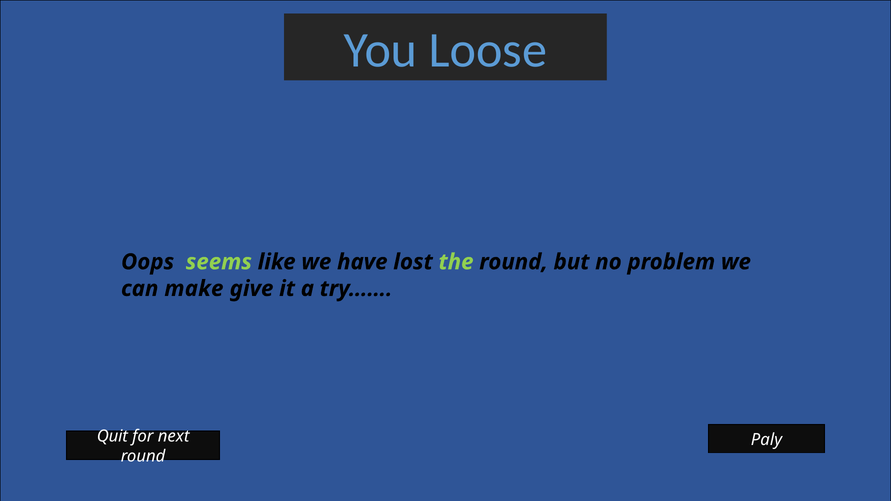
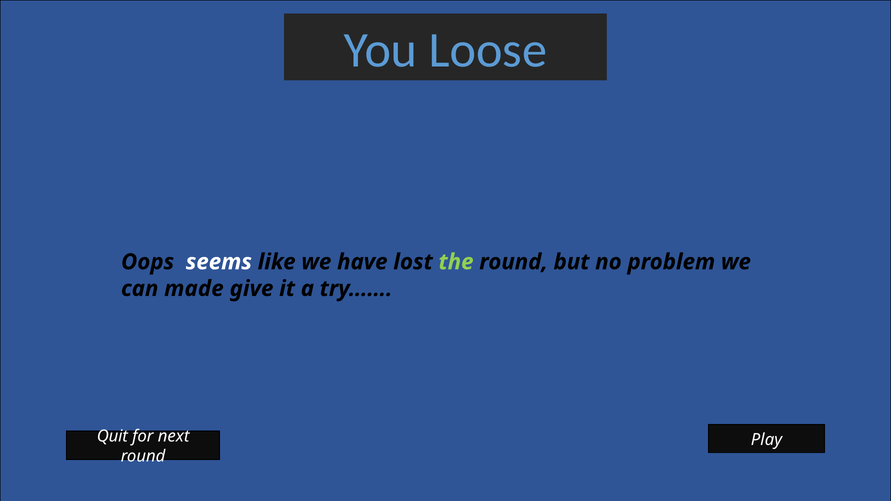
seems colour: light green -> white (219, 262)
make: make -> made (194, 289)
Paly: Paly -> Play (766, 440)
